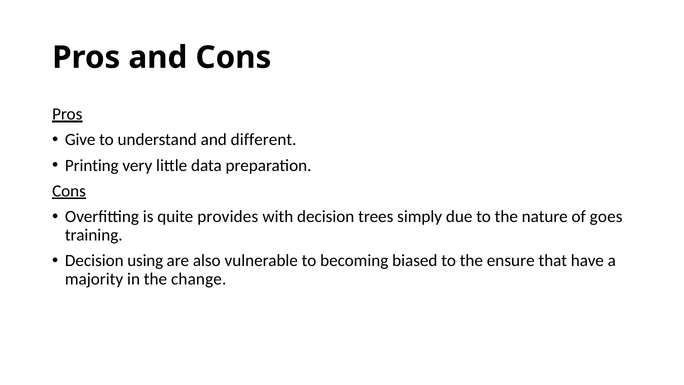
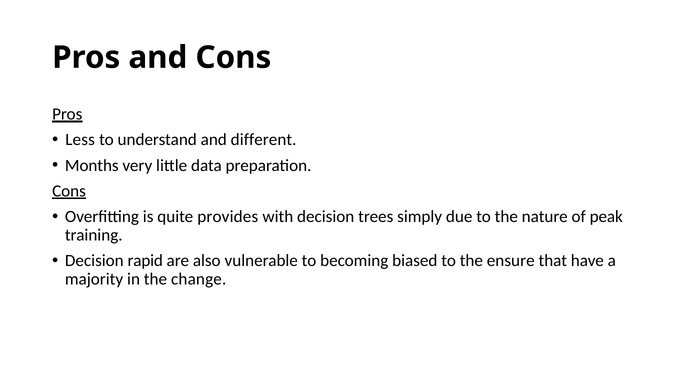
Give: Give -> Less (80, 140)
Printing: Printing -> Months (92, 165)
goes: goes -> peak (606, 216)
using: using -> rapid (145, 261)
